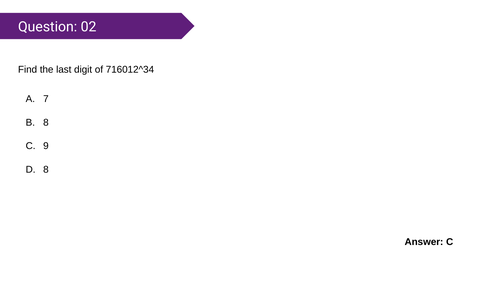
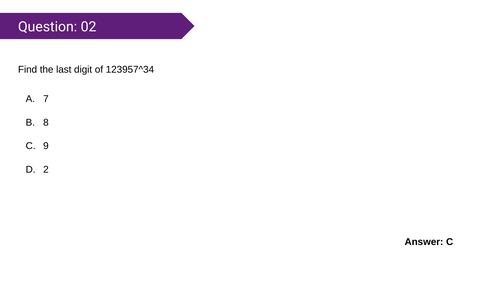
716012^34: 716012^34 -> 123957^34 (130, 70)
8: 8 -> 2 (46, 169)
